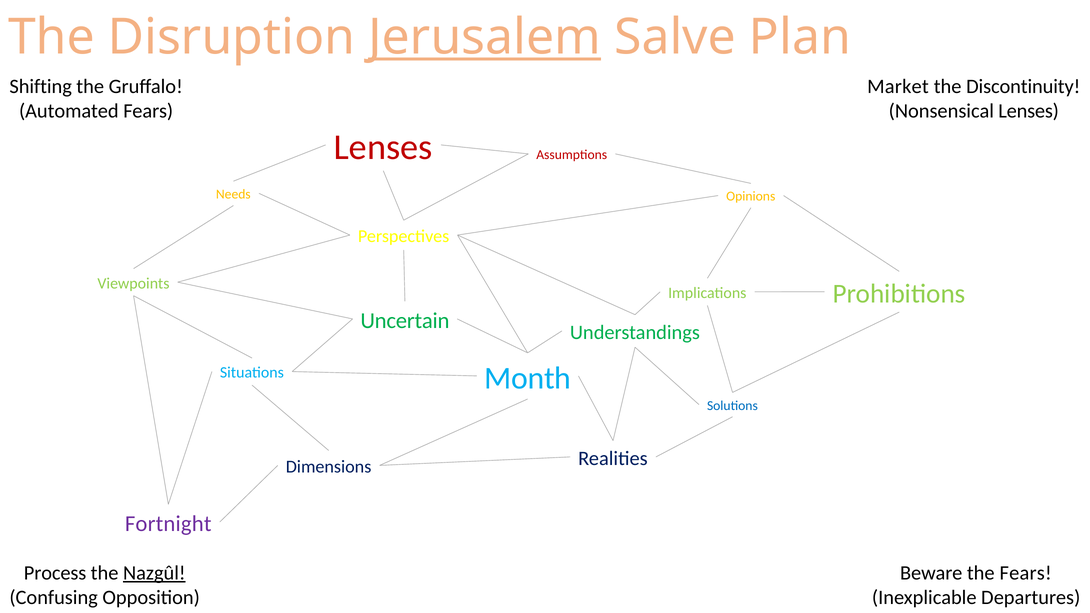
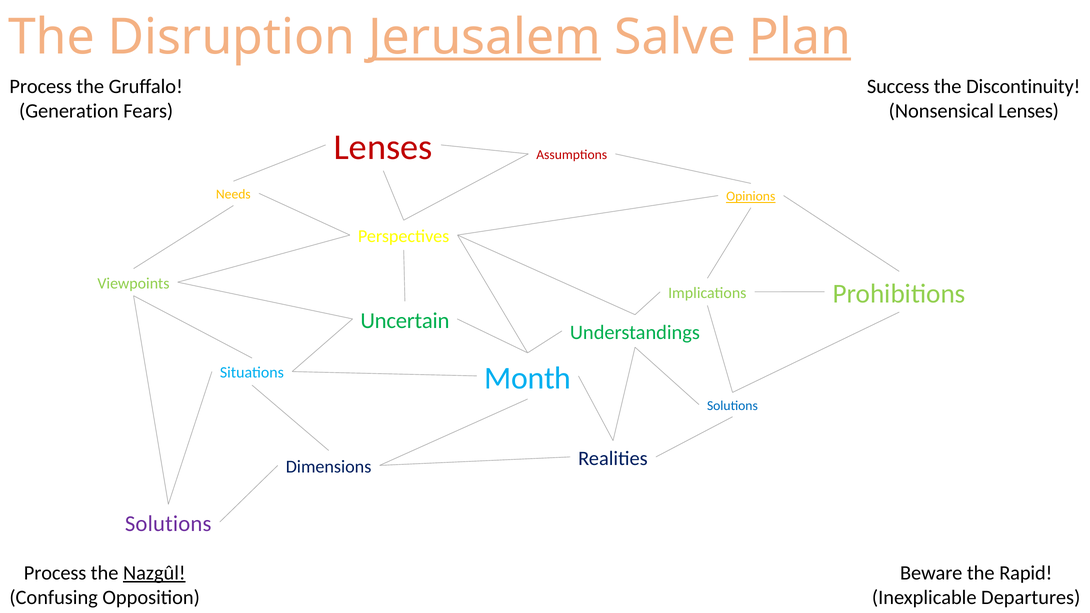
Plan underline: none -> present (800, 37)
Shifting: Shifting -> Process (41, 86)
Market: Market -> Success (898, 86)
Automated: Automated -> Generation (69, 111)
Opinions underline: none -> present (751, 197)
Fortnight: Fortnight -> Solutions (168, 524)
the Fears: Fears -> Rapid (1026, 573)
